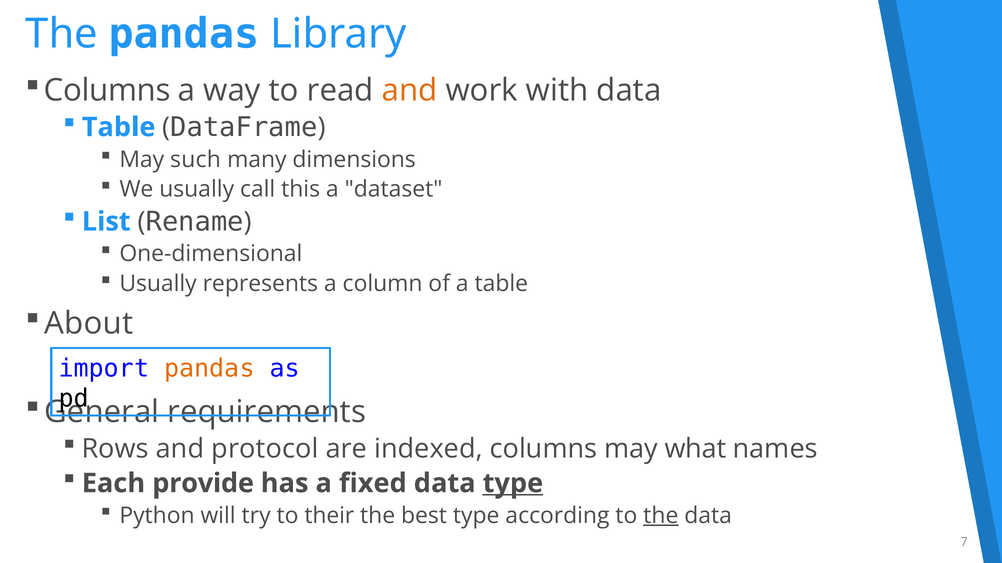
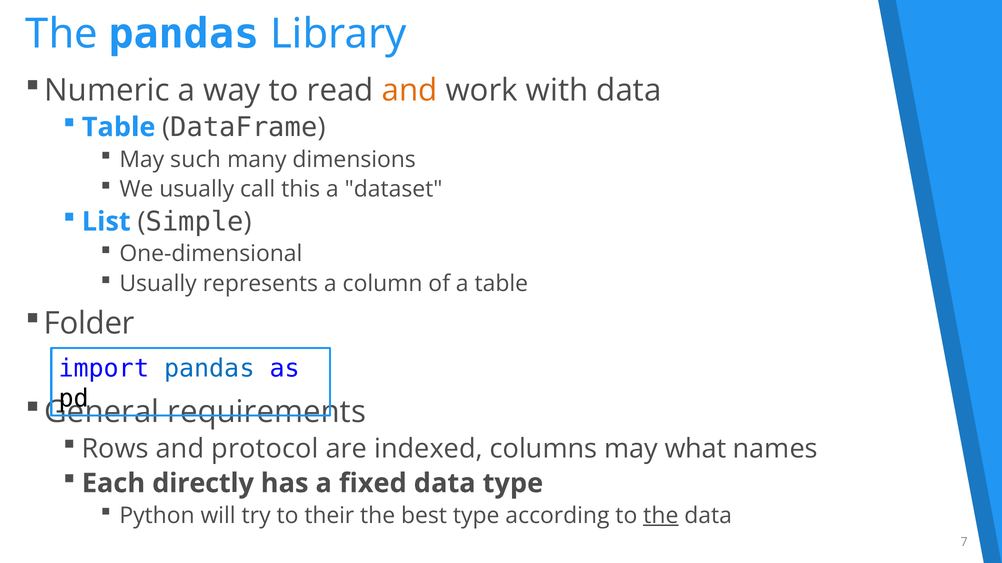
Columns: Columns -> Numeric (107, 91)
Rename: Rename -> Simple (195, 222)
About: About -> Folder (89, 324)
pandas colour: orange -> blue (209, 369)
provide: provide -> directly (203, 484)
type underline: present -> none (513, 484)
